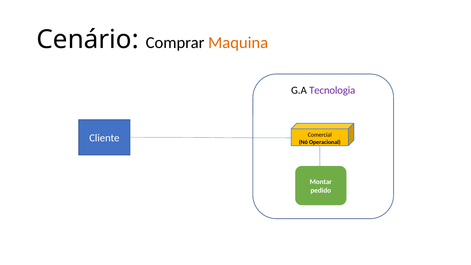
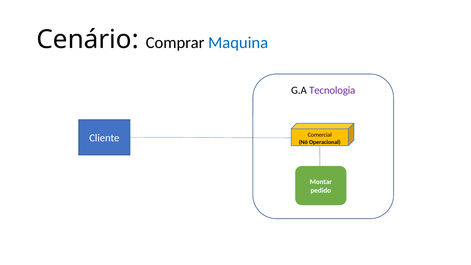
Maquina colour: orange -> blue (238, 43)
